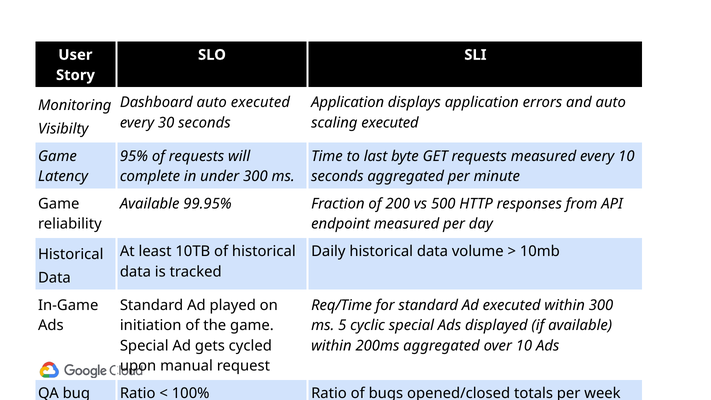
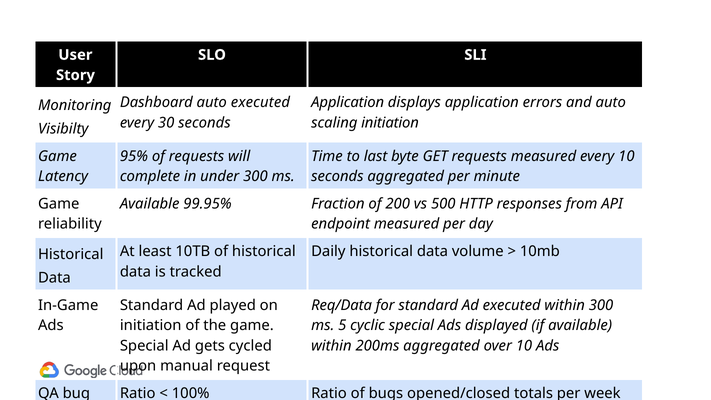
scaling executed: executed -> initiation (390, 123)
Req/Time: Req/Time -> Req/Data (342, 305)
